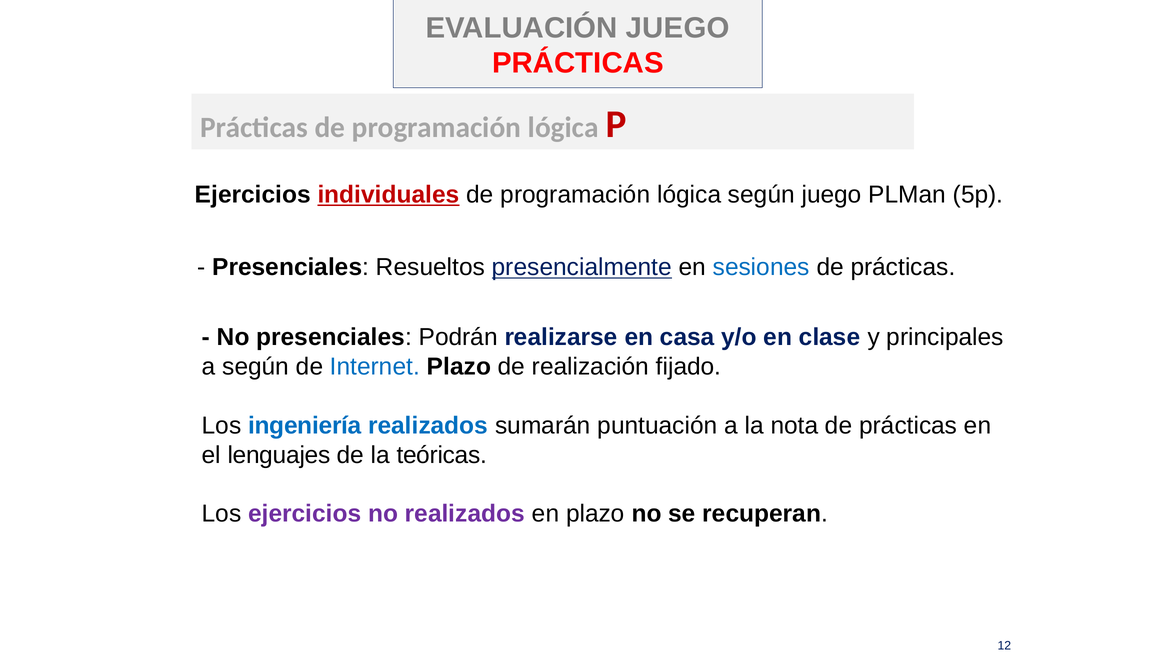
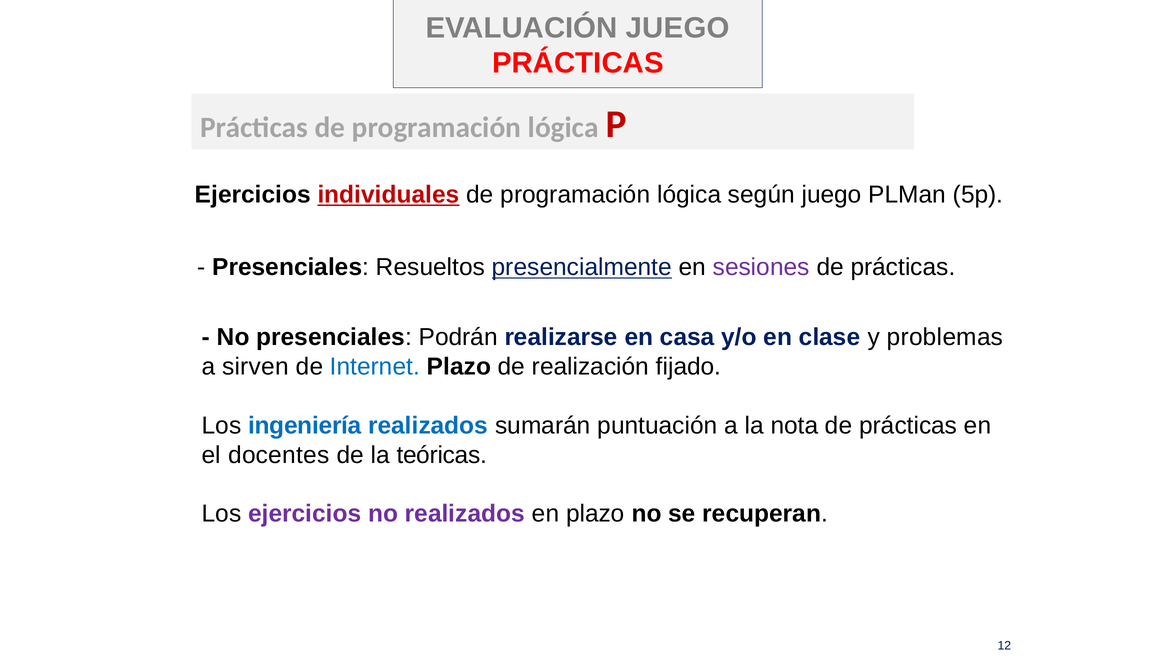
sesiones colour: blue -> purple (761, 267)
principales: principales -> problemas (945, 338)
a según: según -> sirven (256, 367)
lenguajes: lenguajes -> docentes (279, 455)
